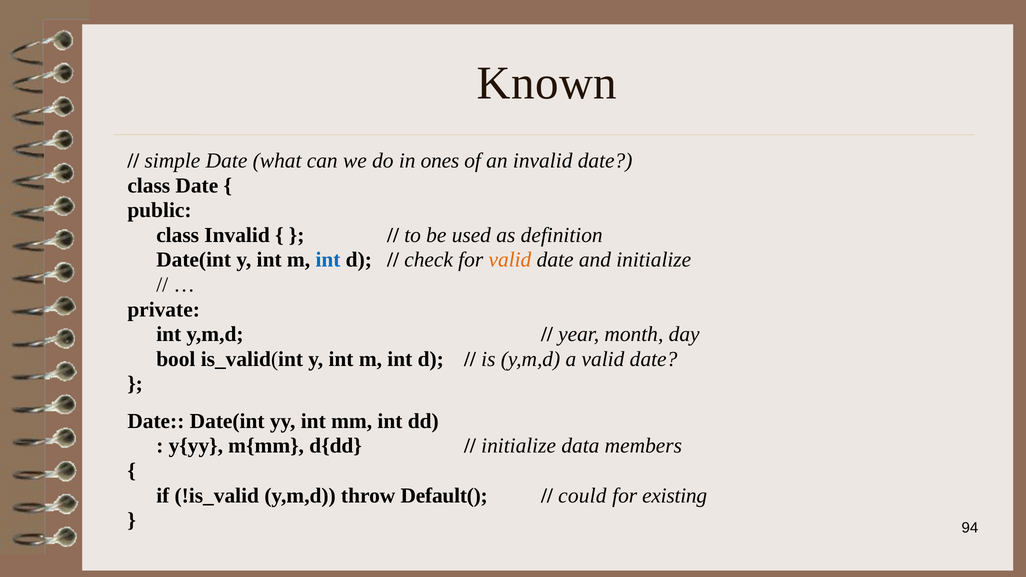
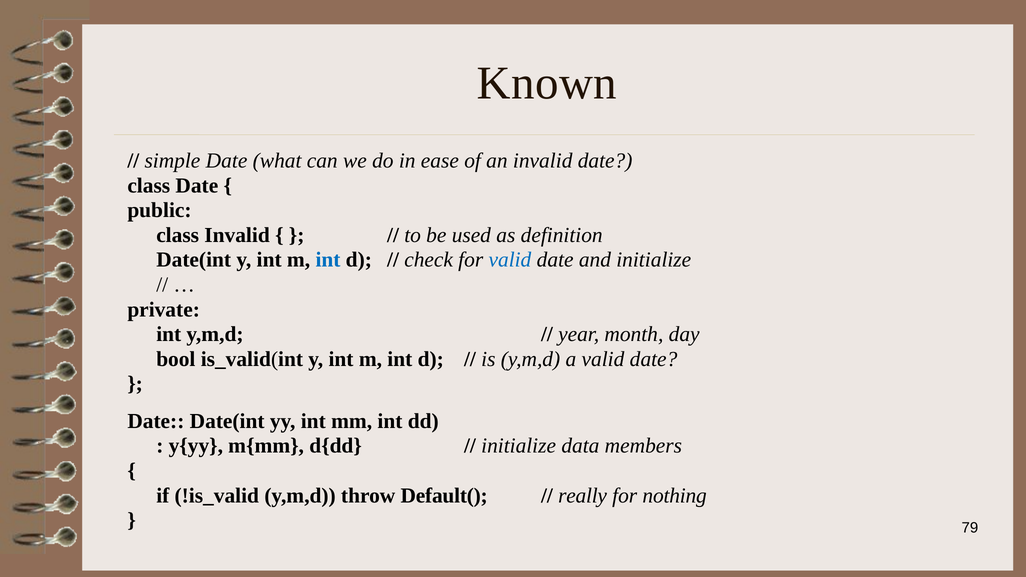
ones: ones -> ease (440, 161)
valid colour: orange -> blue (510, 260)
could: could -> really (583, 496)
existing: existing -> nothing (675, 496)
94: 94 -> 79 (970, 528)
